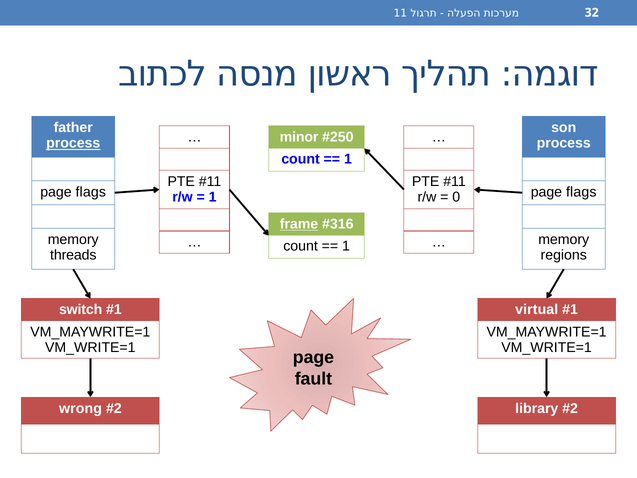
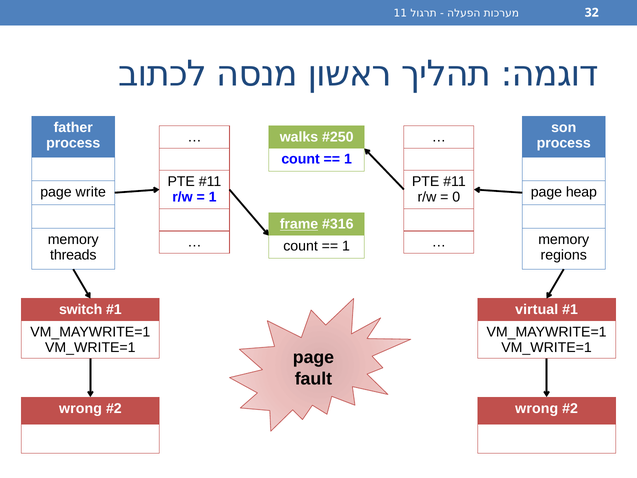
minor: minor -> walks (299, 137)
process underline: present -> none (73, 143)
flags: flags -> write (91, 192)
flags: flags -> heap (581, 192)
library: library -> wrong (537, 408)
